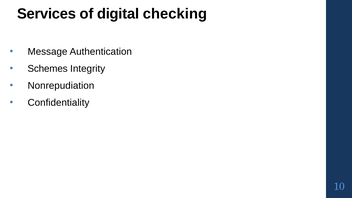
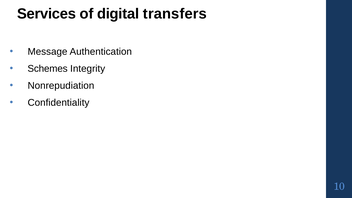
checking: checking -> transfers (175, 14)
